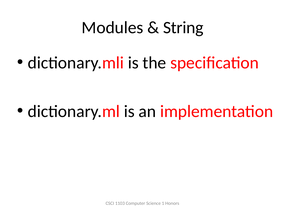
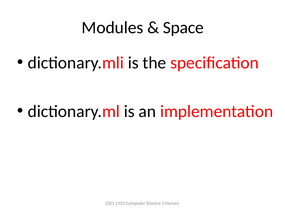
String: String -> Space (183, 28)
